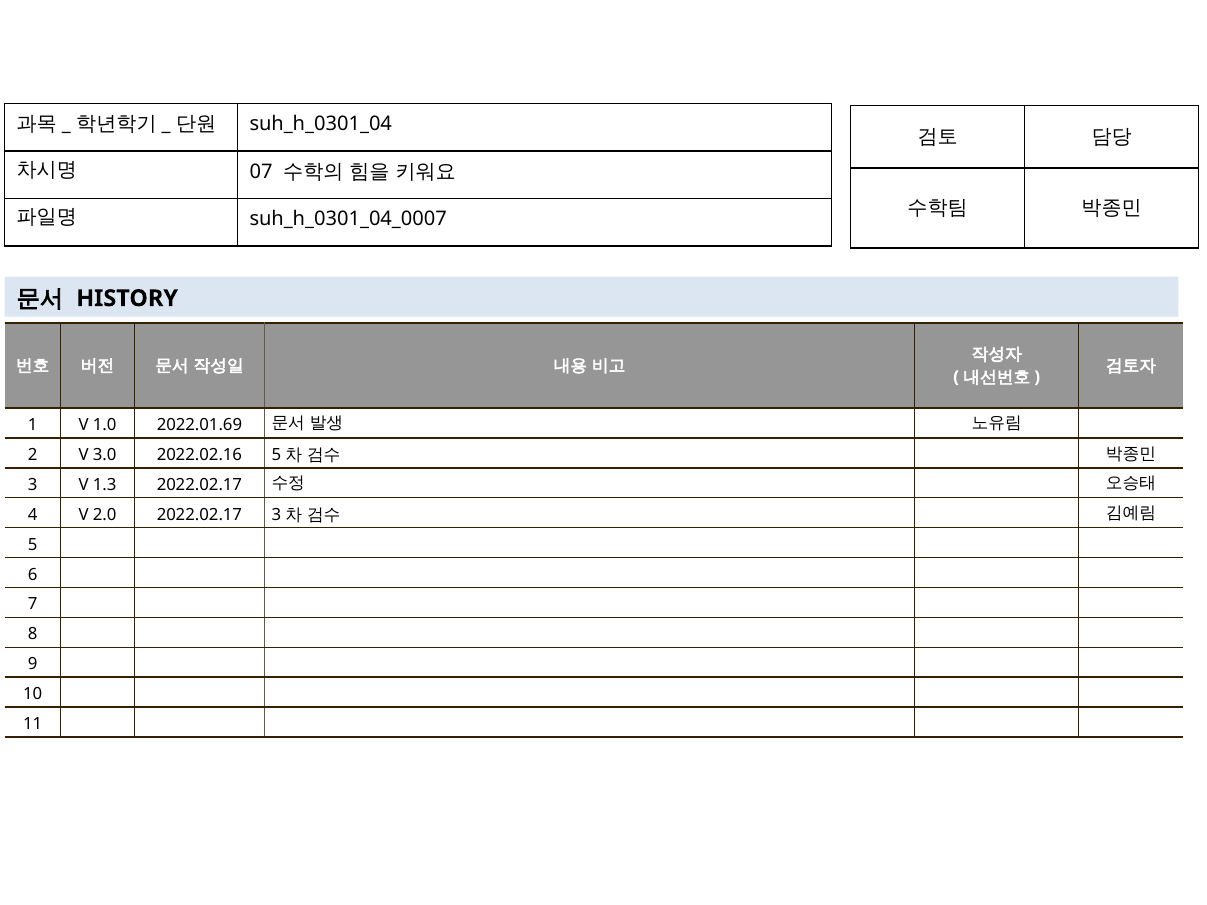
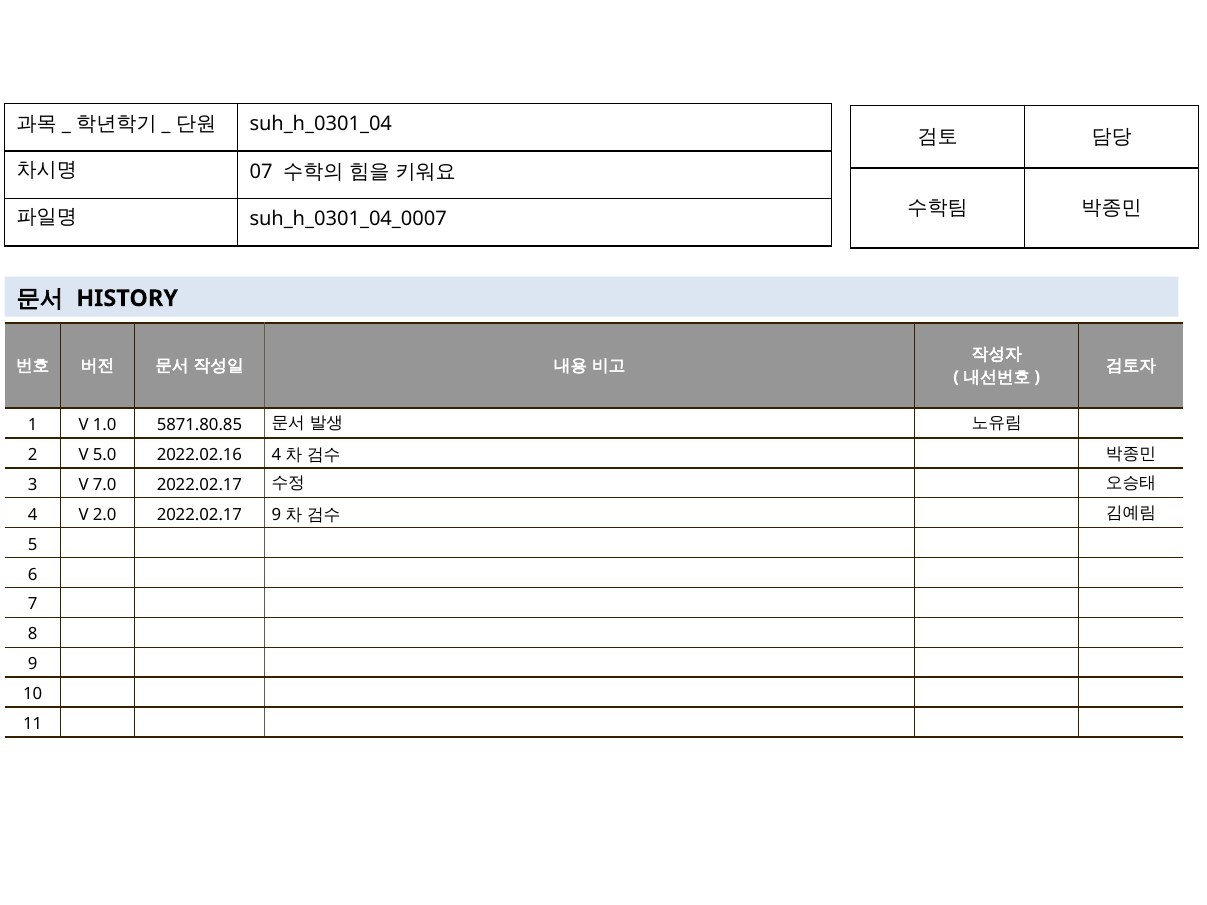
2022.01.69: 2022.01.69 -> 5871.80.85 (199, 425)
3.0: 3.0 -> 5.0 (105, 455)
2022.02.16 5: 5 -> 4 (276, 455)
1.3: 1.3 -> 7.0 (105, 485)
2022.02.17 3: 3 -> 9 (276, 515)
